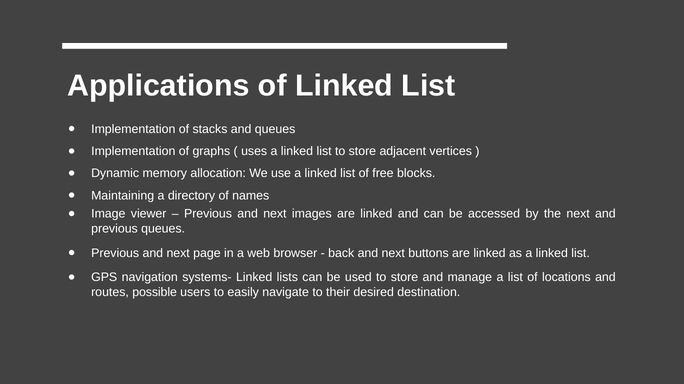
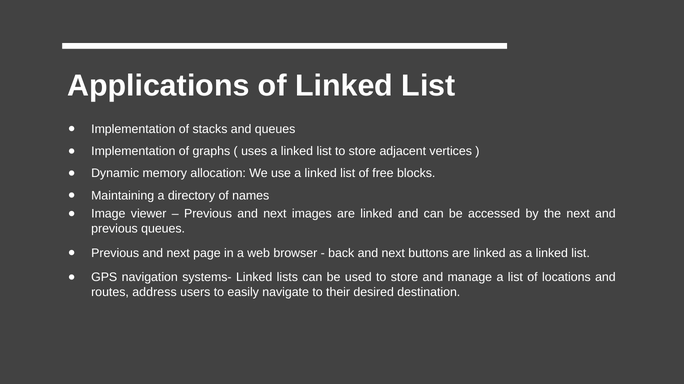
possible: possible -> address (155, 293)
